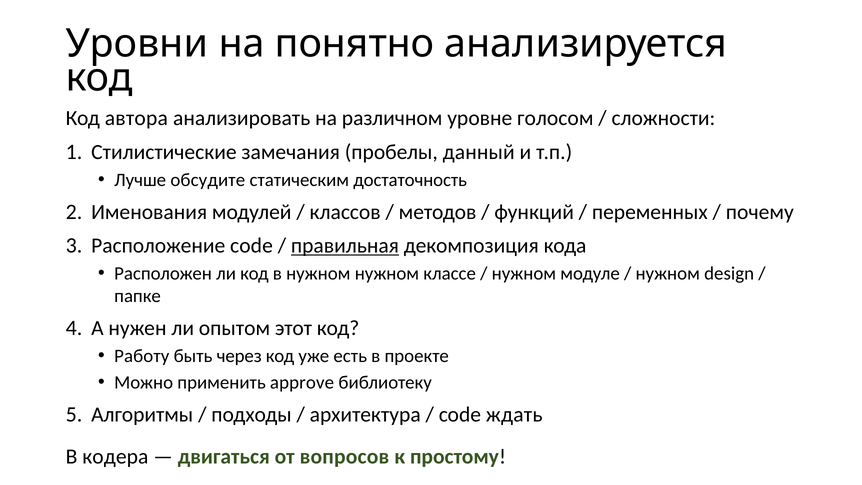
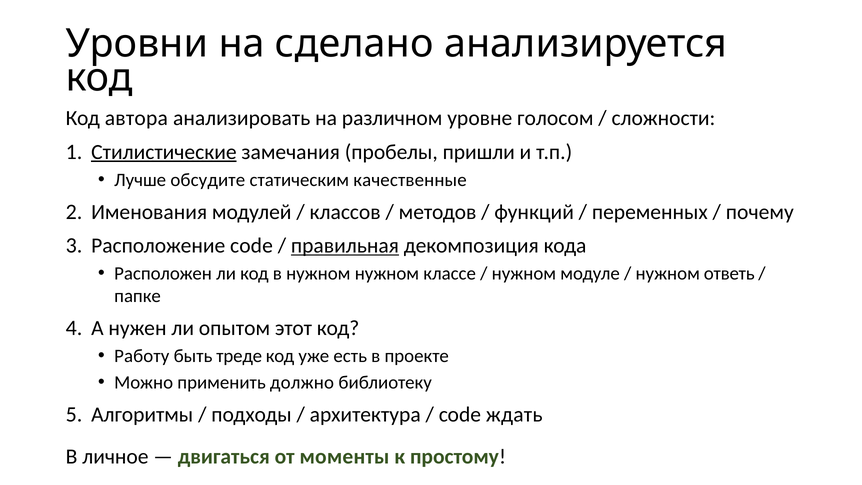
понятно: понятно -> сделано (354, 43)
Стилистические underline: none -> present (164, 152)
данный: данный -> пришли (479, 152)
достаточность: достаточность -> качественные (410, 180)
design: design -> ответь (729, 274)
через: через -> треде (239, 356)
approve: approve -> должно (302, 382)
кодера: кодера -> личное (115, 456)
вопросов: вопросов -> моменты (344, 456)
